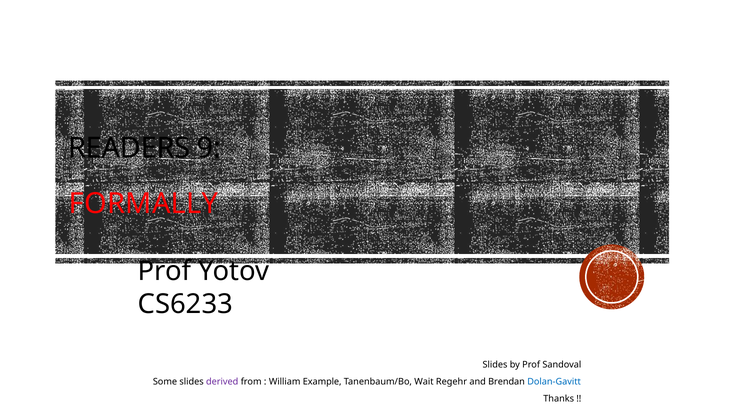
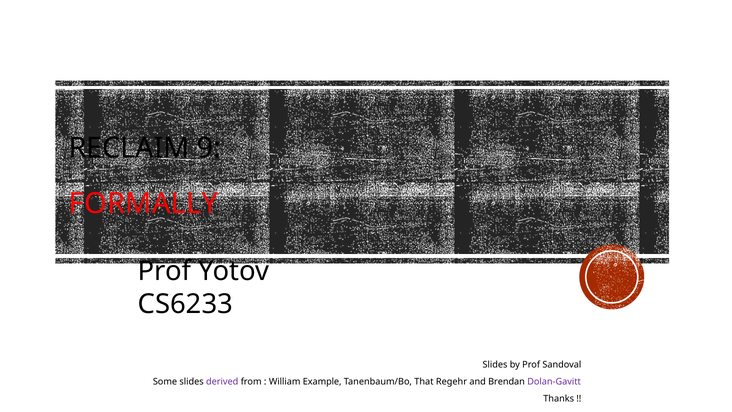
READERS: READERS -> RECLAIM (129, 148)
Wait: Wait -> That (424, 382)
Dolan-Gavitt colour: blue -> purple (554, 382)
